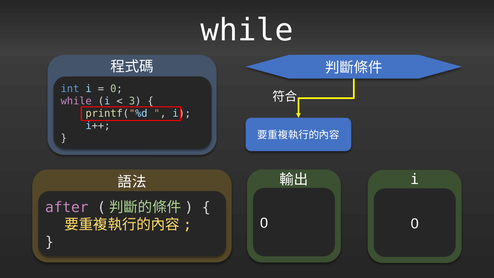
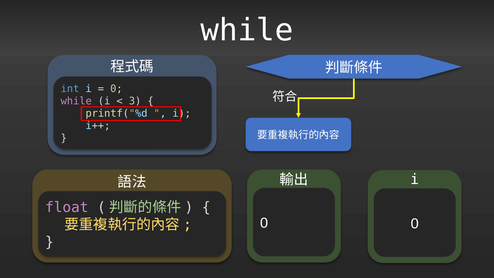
after: after -> float (67, 207)
